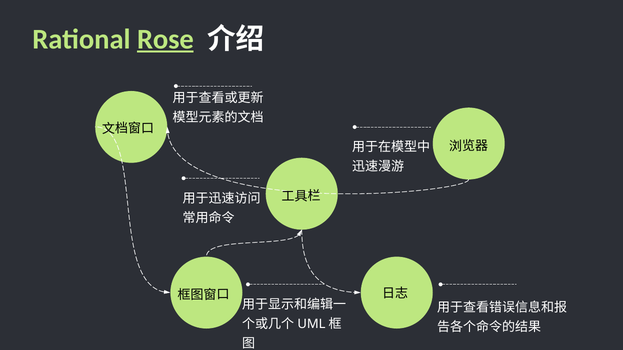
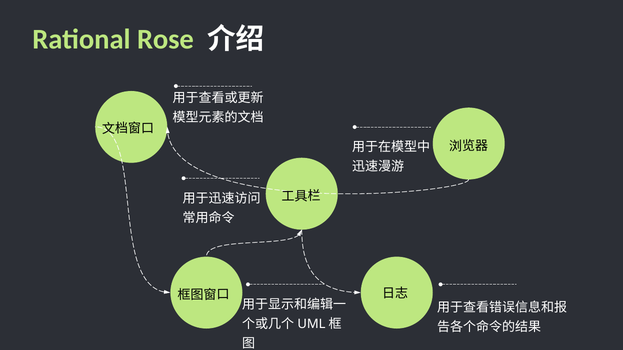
Rose underline: present -> none (165, 39)
